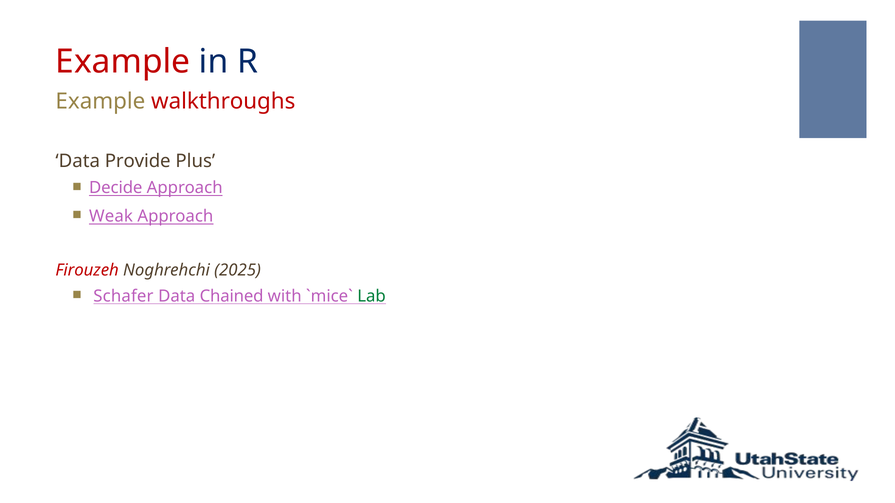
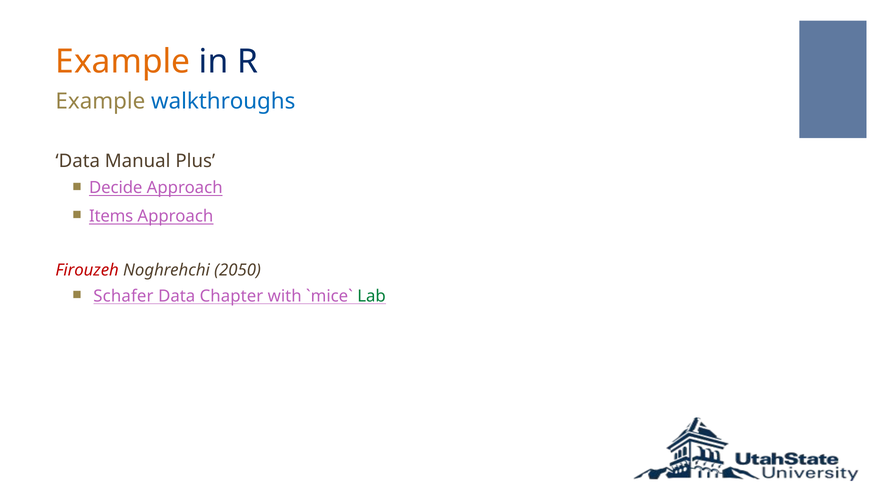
Example colour: red -> orange (123, 62)
walkthroughs colour: red -> blue (223, 101)
Provide: Provide -> Manual (138, 161)
Weak: Weak -> Items (111, 216)
2025: 2025 -> 2050 (238, 271)
Chained: Chained -> Chapter (231, 296)
